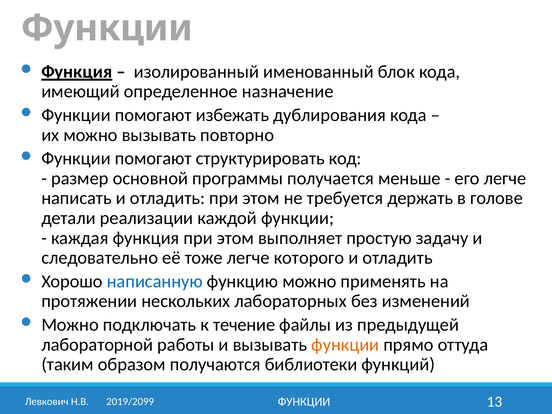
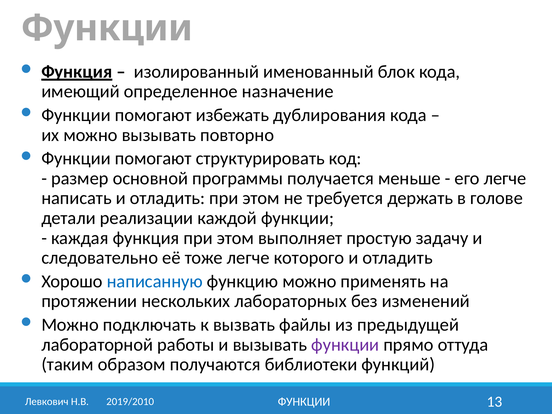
течение: течение -> вызвать (244, 325)
функции colour: orange -> purple (345, 345)
2019/2099: 2019/2099 -> 2019/2010 (130, 402)
